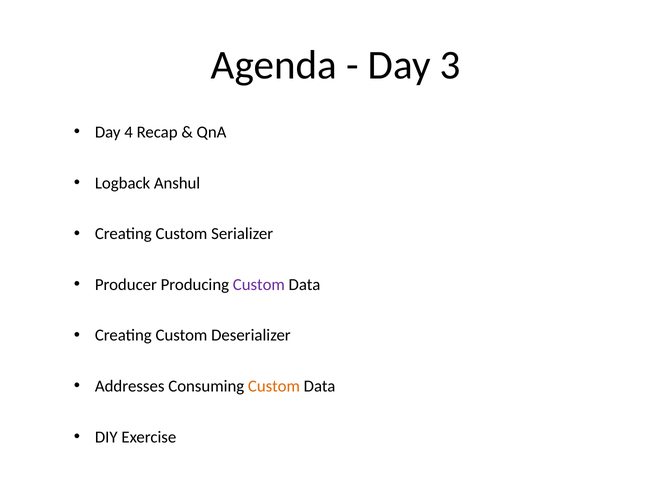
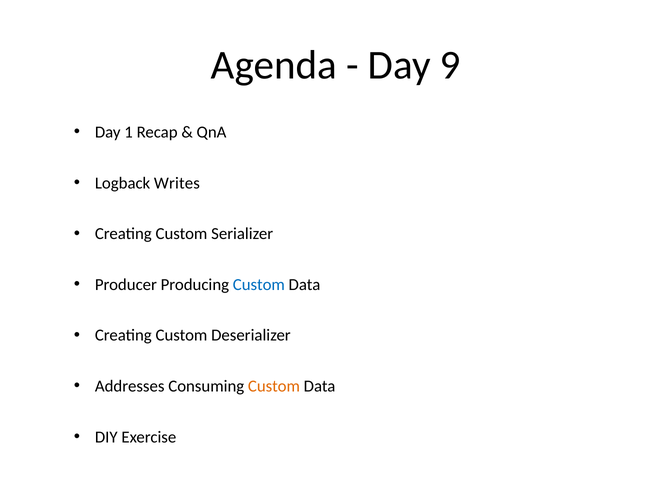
3: 3 -> 9 (450, 65)
4: 4 -> 1 (129, 132)
Anshul: Anshul -> Writes (177, 183)
Custom colour: purple -> blue (259, 285)
